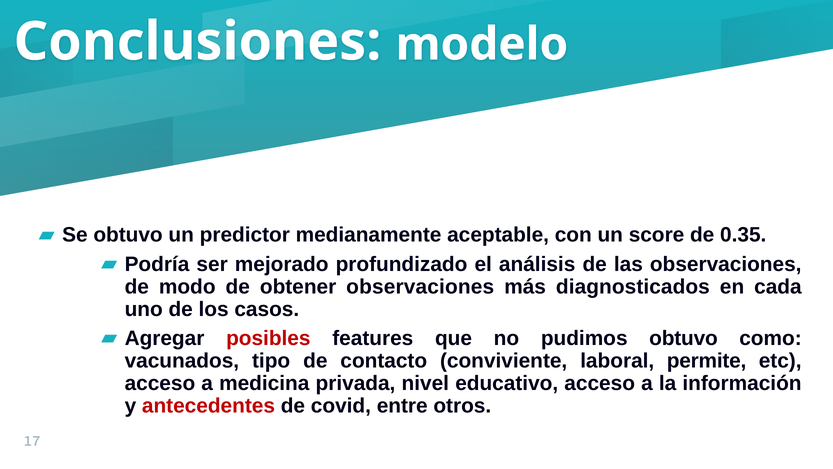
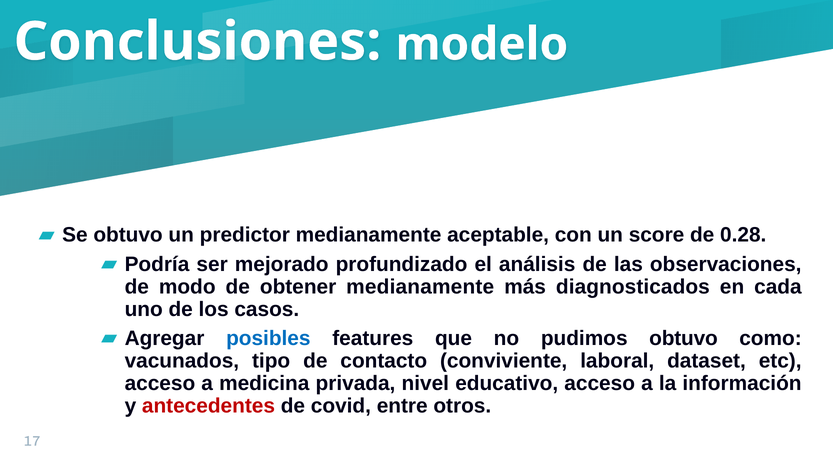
0.35: 0.35 -> 0.28 (743, 235)
obtener observaciones: observaciones -> medianamente (420, 286)
posibles colour: red -> blue (268, 338)
permite: permite -> dataset (706, 360)
